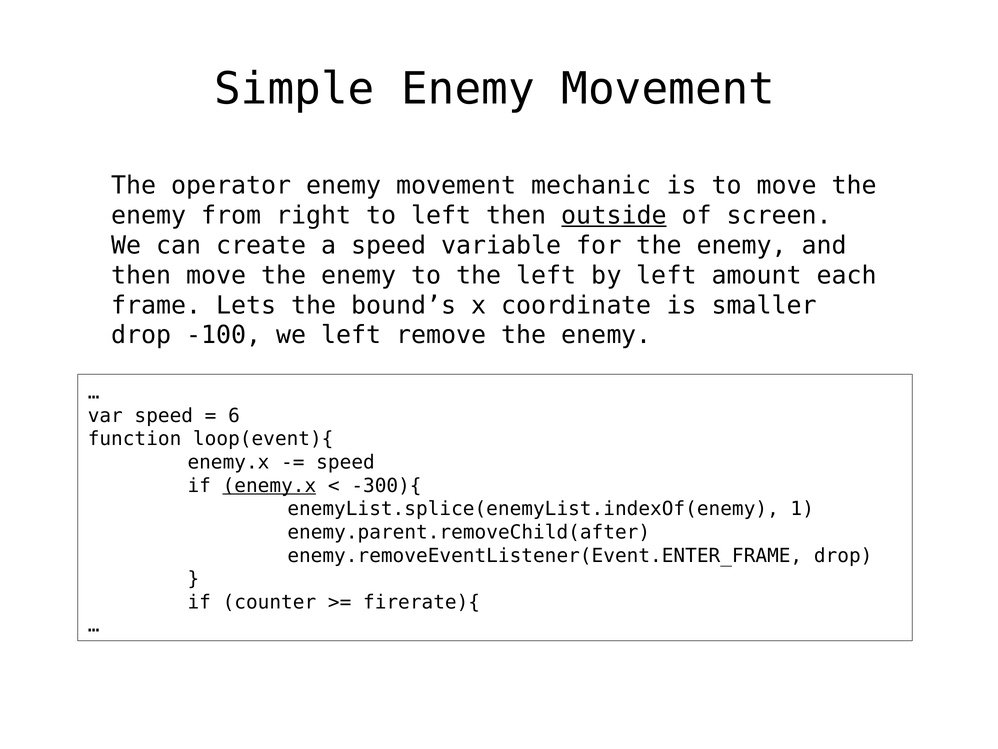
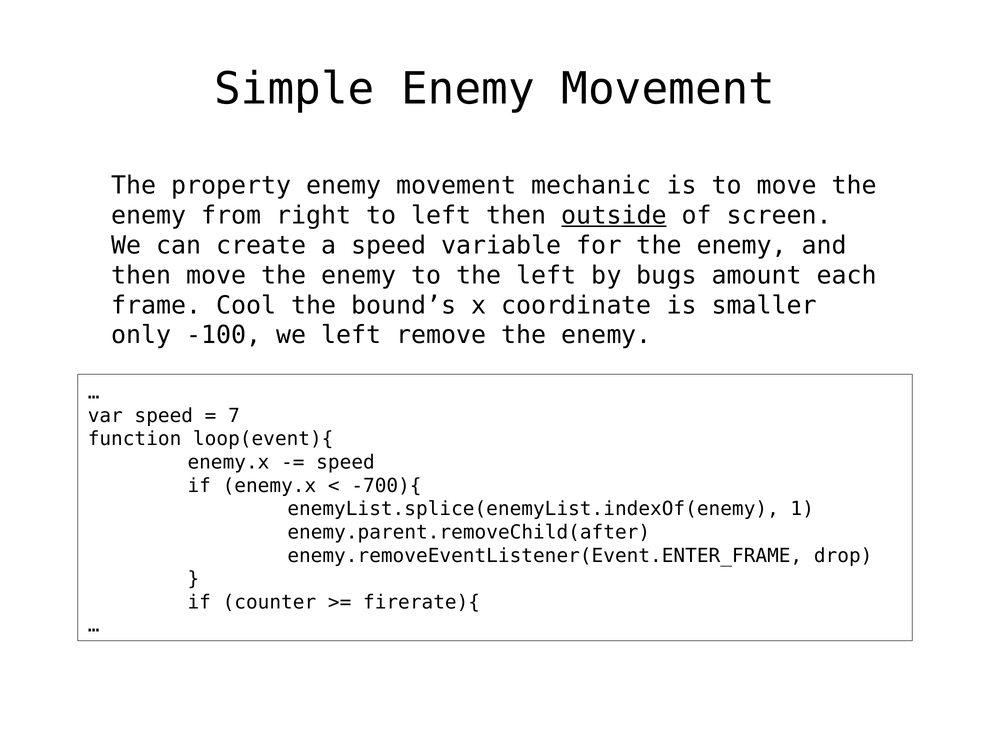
operator: operator -> property (231, 185)
by left: left -> bugs (667, 275)
Lets: Lets -> Cool (246, 305)
drop: drop -> only (141, 335)
6: 6 -> 7 (234, 415)
enemy.x underline: present -> none (269, 485)
-300){: -300){ -> -700){ (386, 485)
